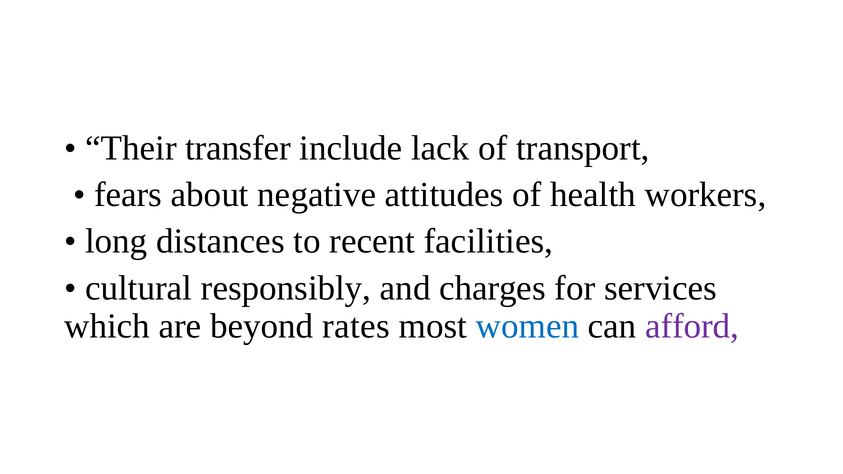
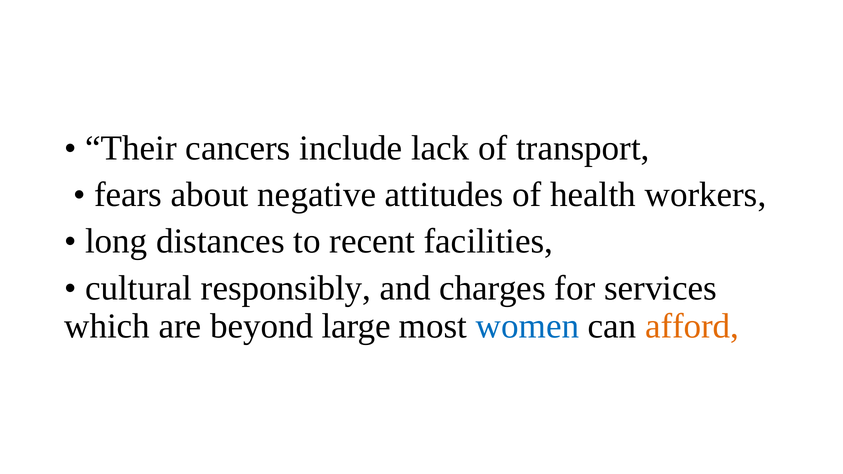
transfer: transfer -> cancers (238, 148)
rates: rates -> large (356, 326)
afford colour: purple -> orange (692, 326)
